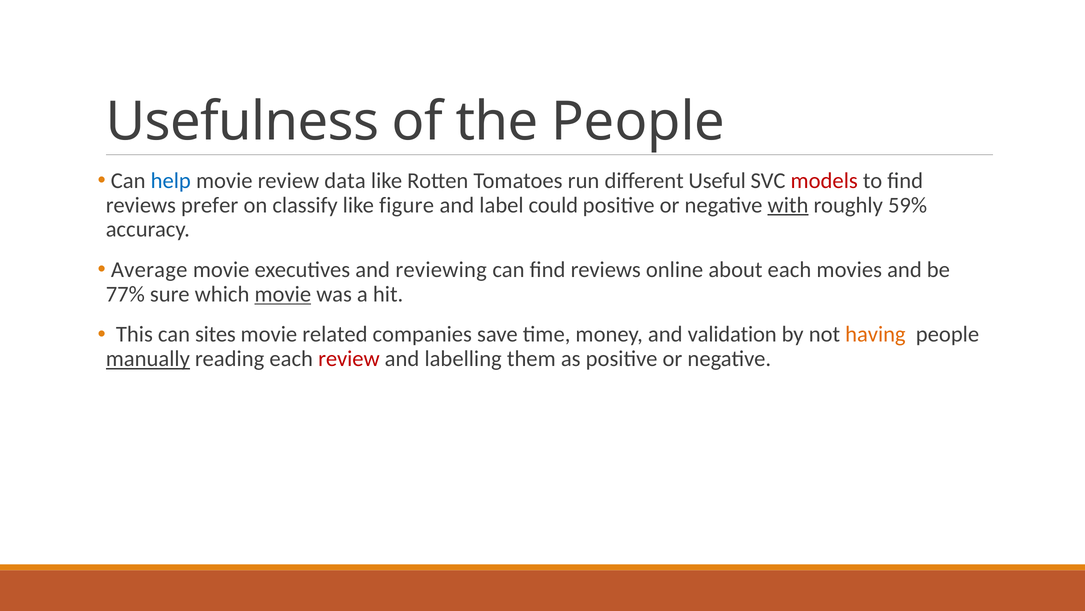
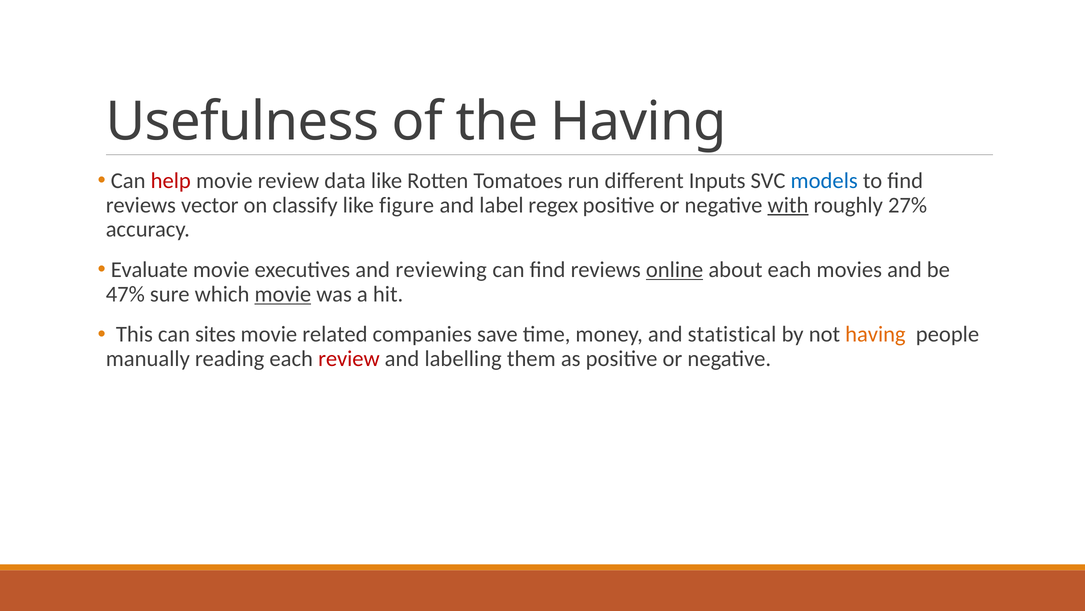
the People: People -> Having (638, 122)
help colour: blue -> red (171, 180)
Useful: Useful -> Inputs (717, 180)
models colour: red -> blue (824, 180)
prefer: prefer -> vector (210, 205)
could: could -> regex (553, 205)
59%: 59% -> 27% (908, 205)
Average: Average -> Evaluate (149, 269)
online underline: none -> present (675, 269)
77%: 77% -> 47% (125, 294)
validation: validation -> statistical (732, 334)
manually underline: present -> none (148, 359)
